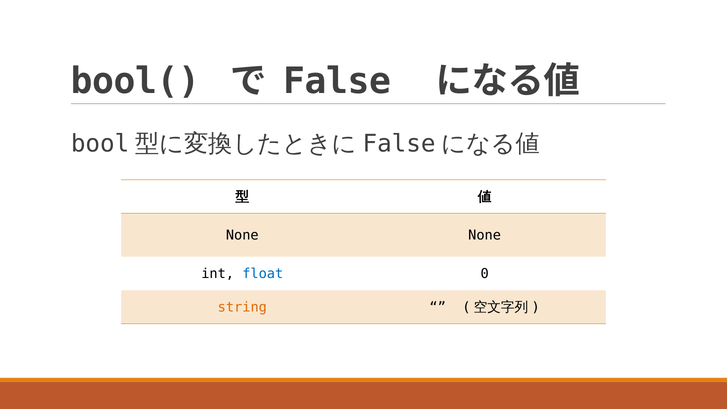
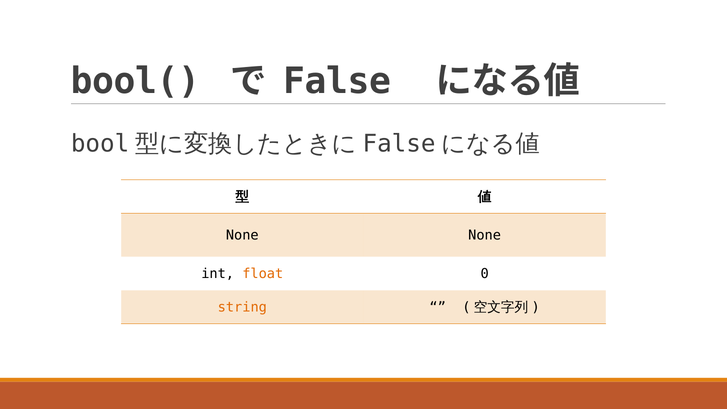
float colour: blue -> orange (263, 274)
